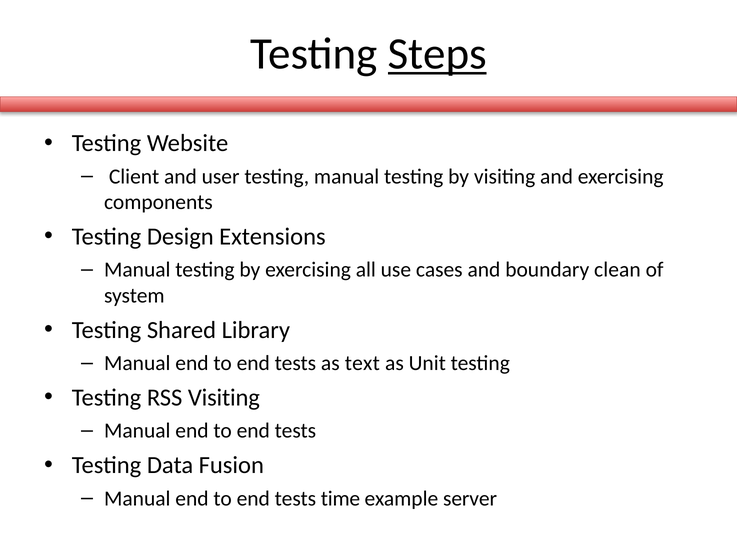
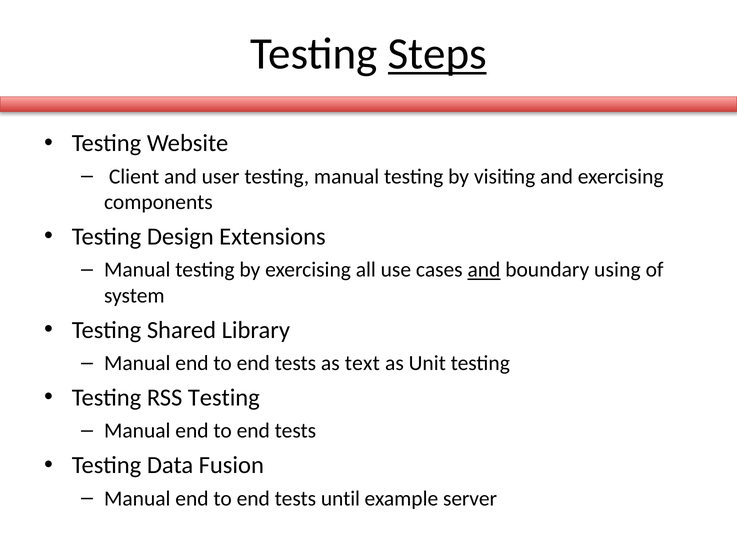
and underline: none -> present (484, 270)
clean: clean -> using (617, 270)
RSS Visiting: Visiting -> Testing (224, 398)
time: time -> until (340, 498)
